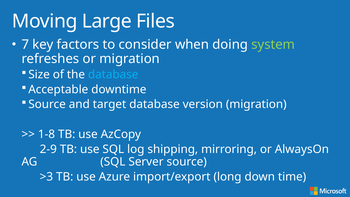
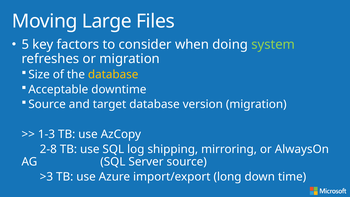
7: 7 -> 5 (25, 44)
database colour: light blue -> yellow (113, 74)
1-8: 1-8 -> 1-3 (46, 134)
2-9: 2-9 -> 2-8 (48, 149)
